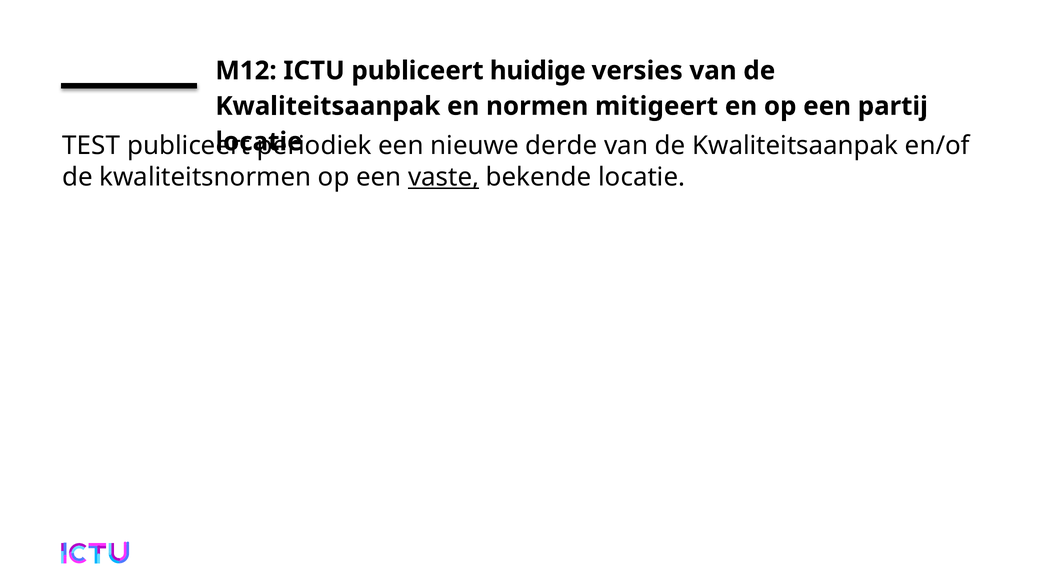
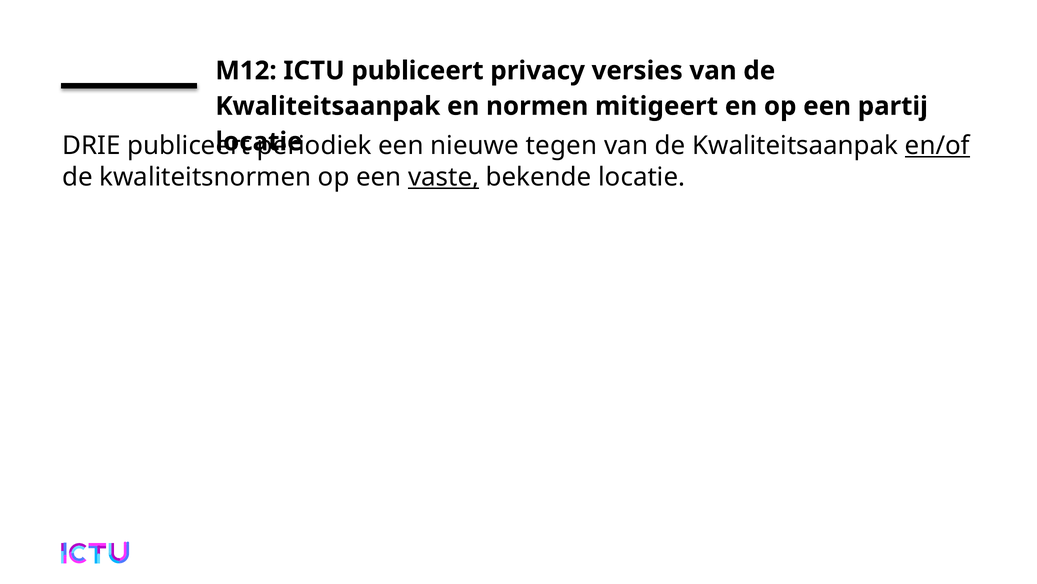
huidige: huidige -> privacy (538, 71)
TEST: TEST -> DRIE (91, 146)
derde: derde -> tegen (561, 146)
en/of underline: none -> present (937, 146)
